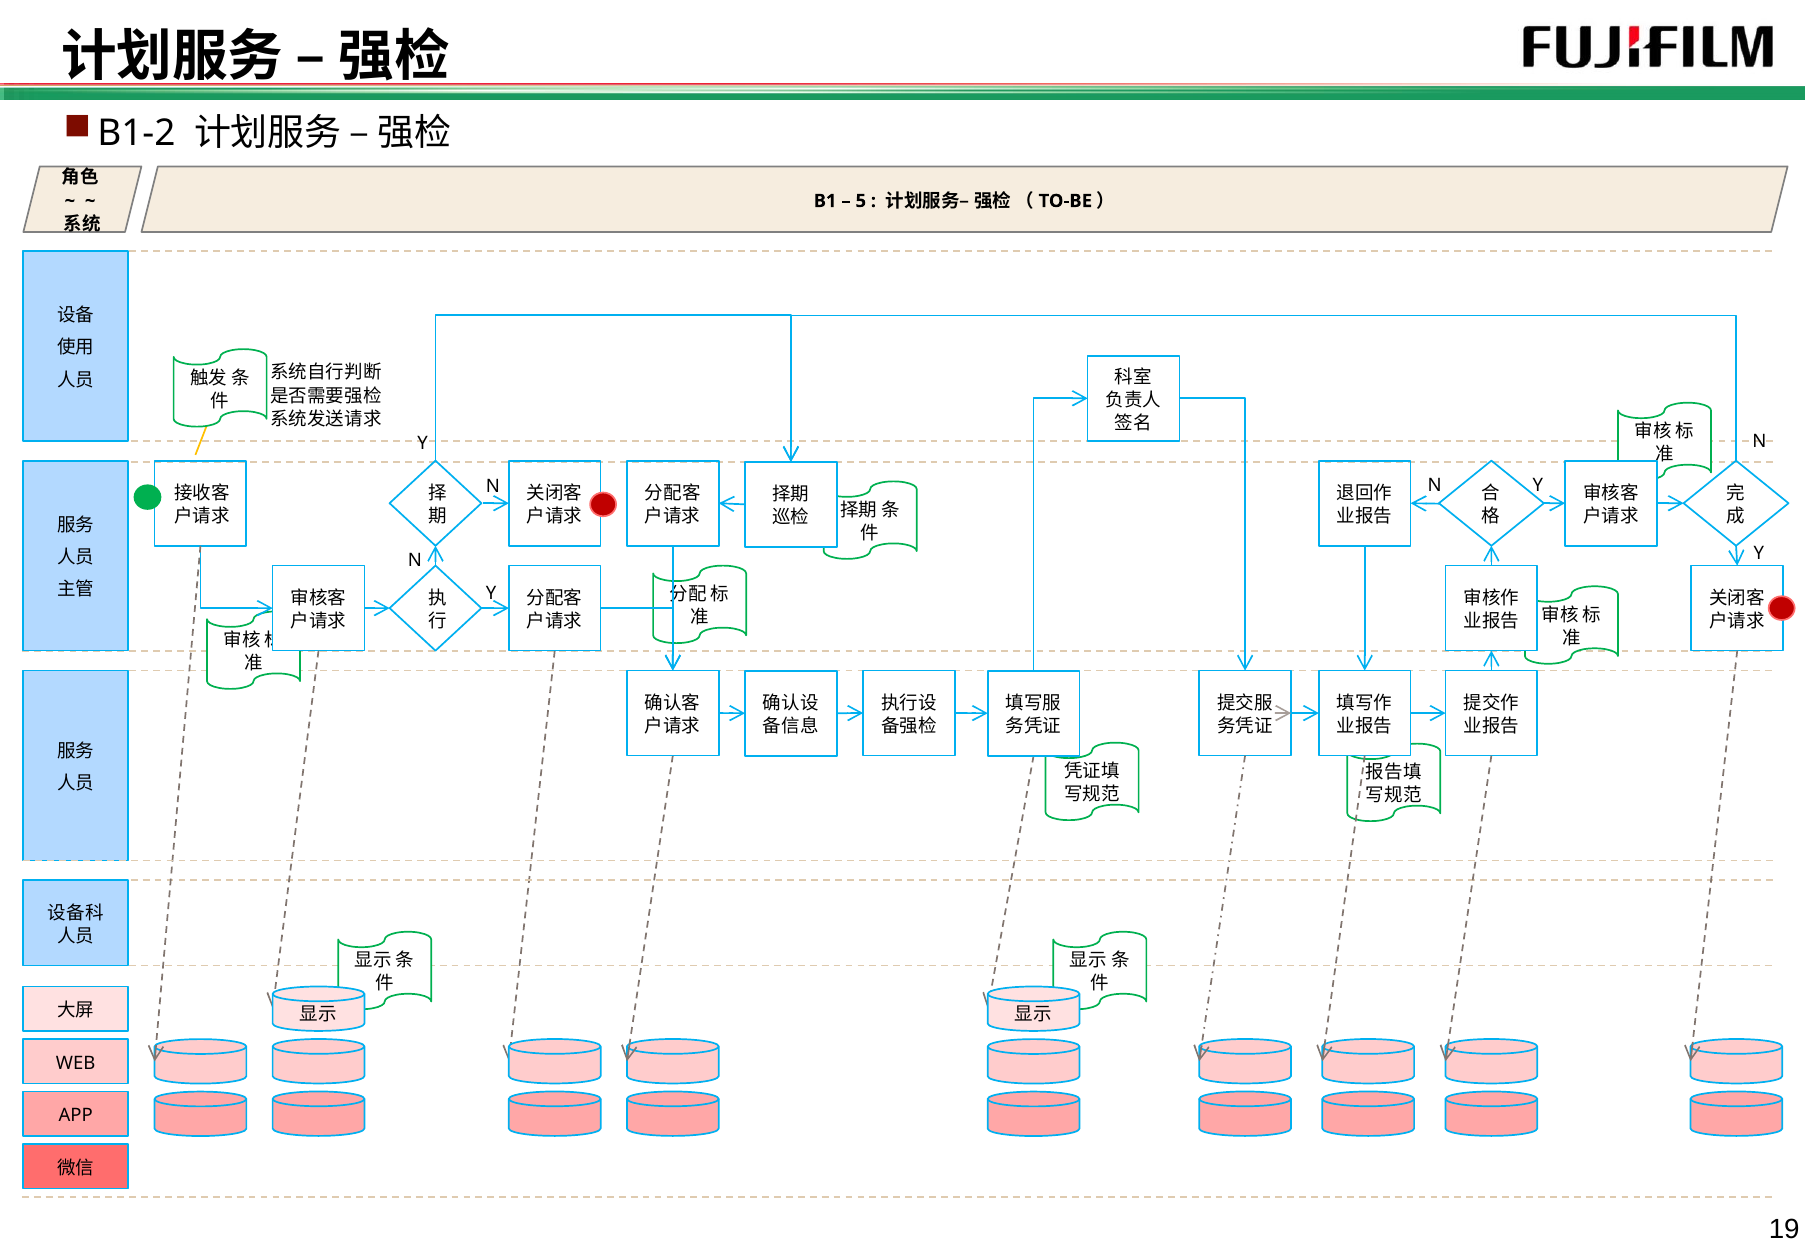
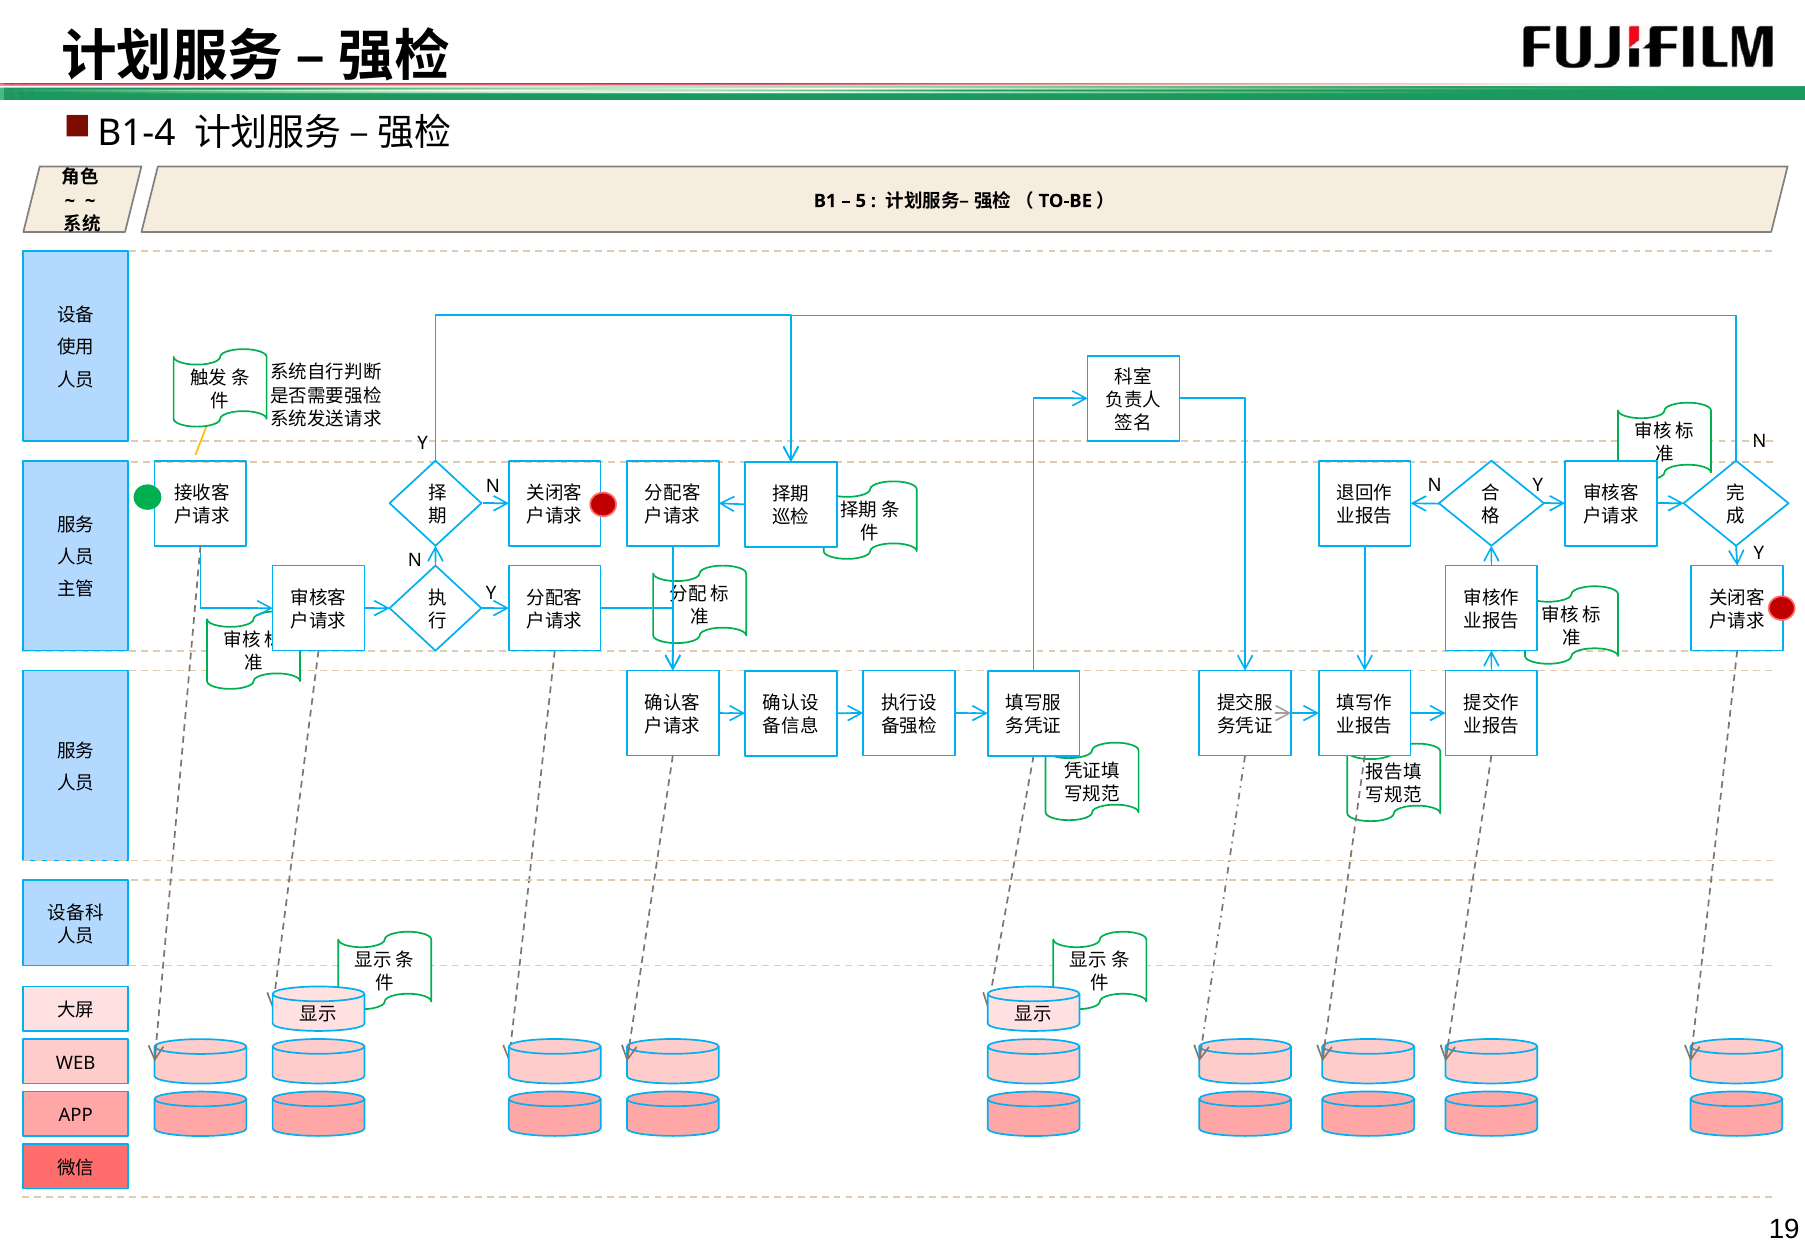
B1-2: B1-2 -> B1-4 (136, 133)
